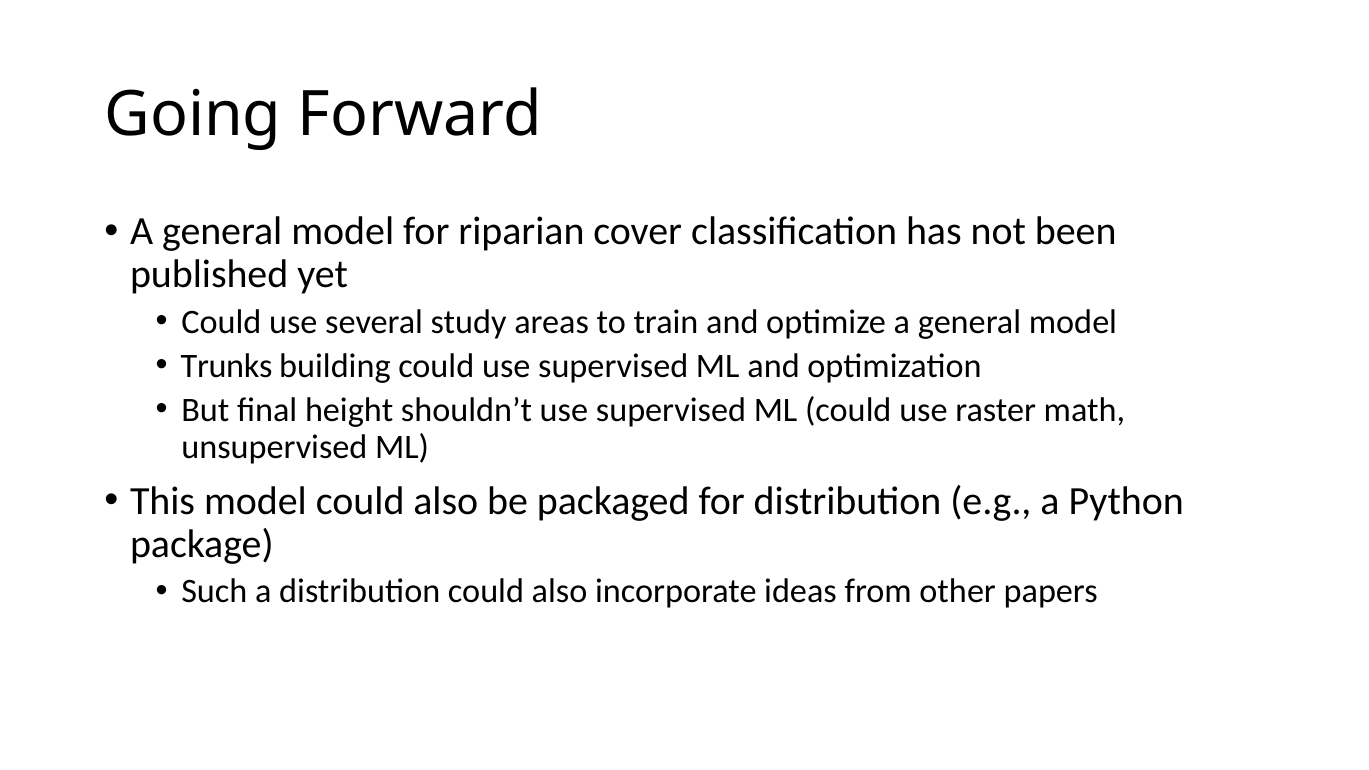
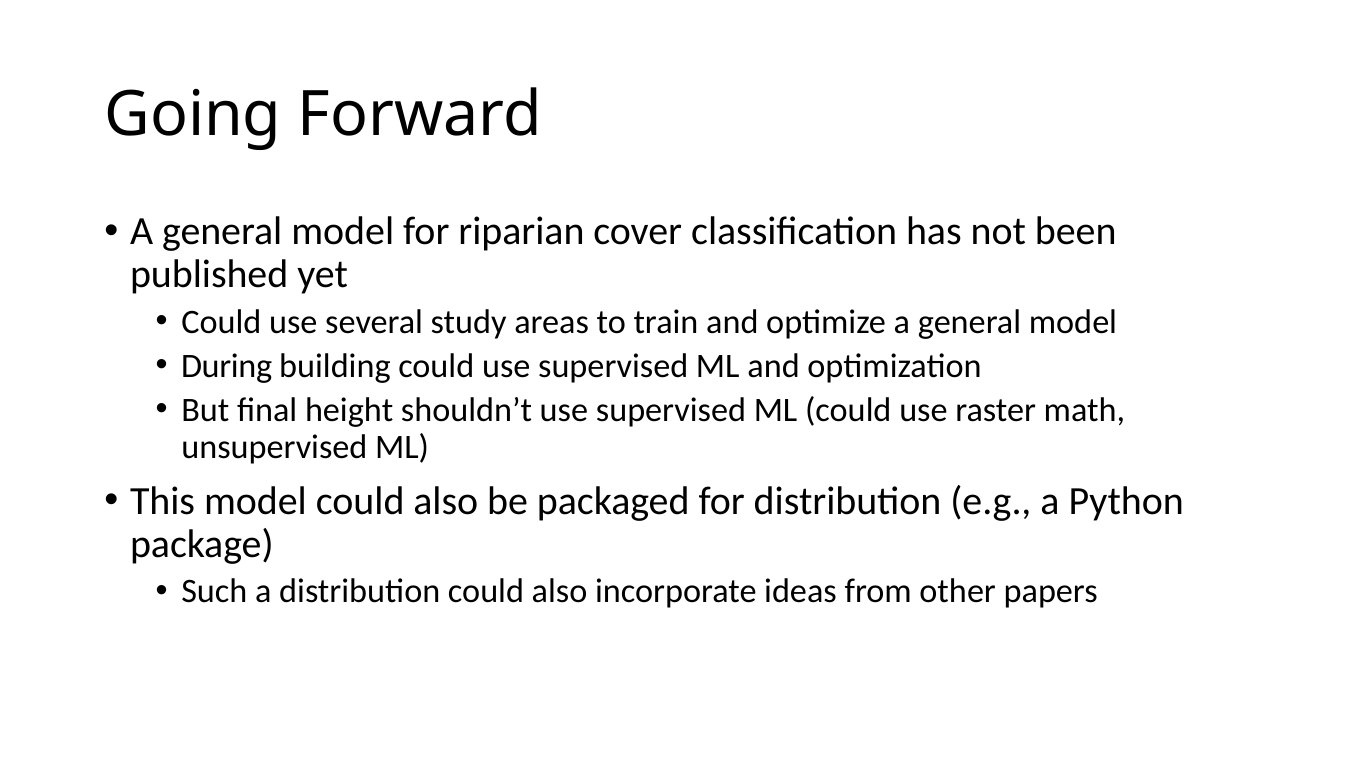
Trunks: Trunks -> During (227, 366)
